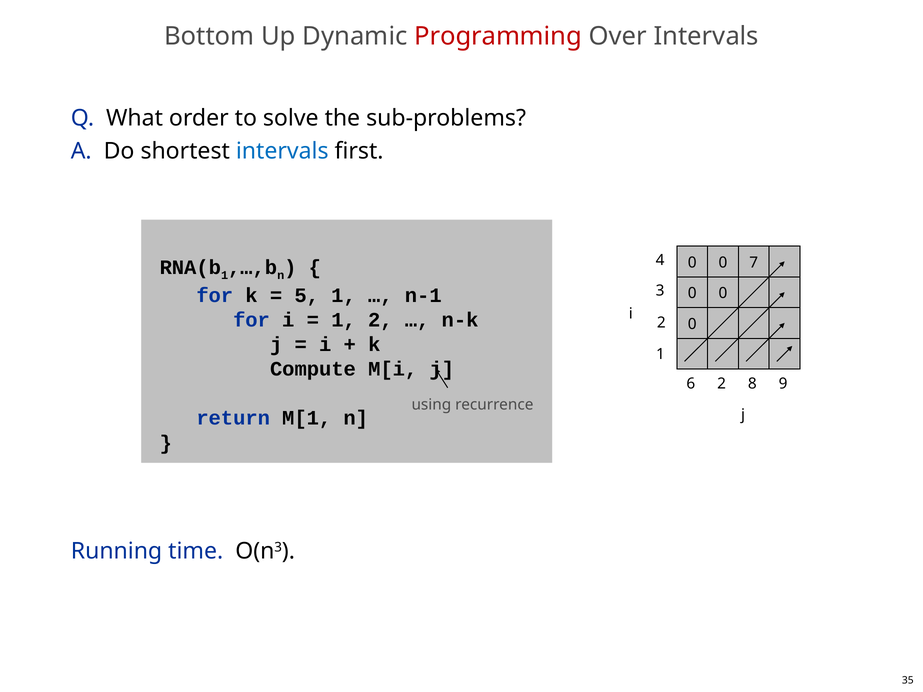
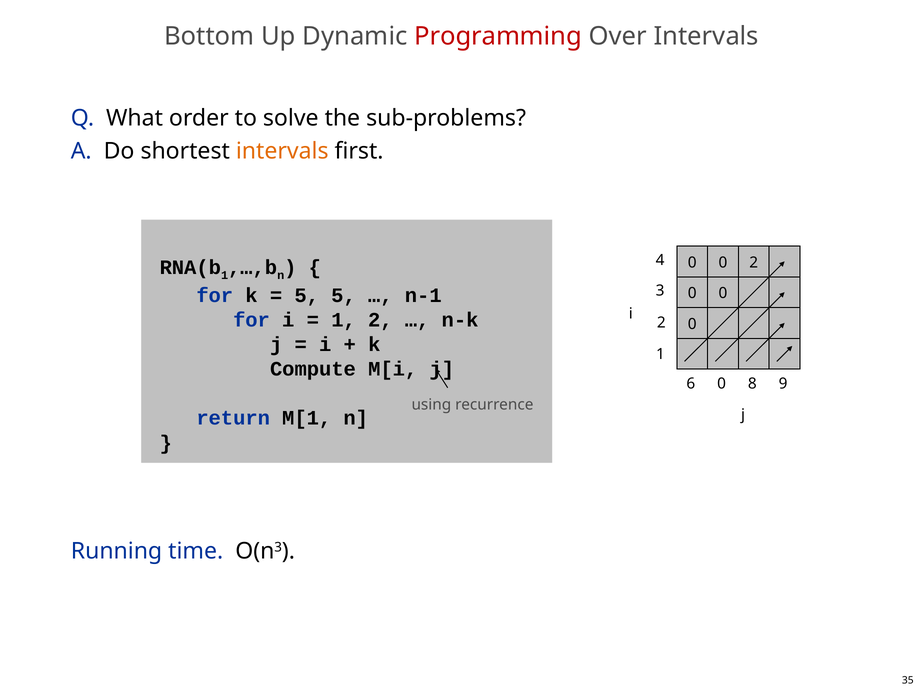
intervals colour: blue -> orange (282, 151)
7: 7 -> 2 (754, 263)
5 1: 1 -> 5 (344, 295)
6 2: 2 -> 0 (722, 384)
